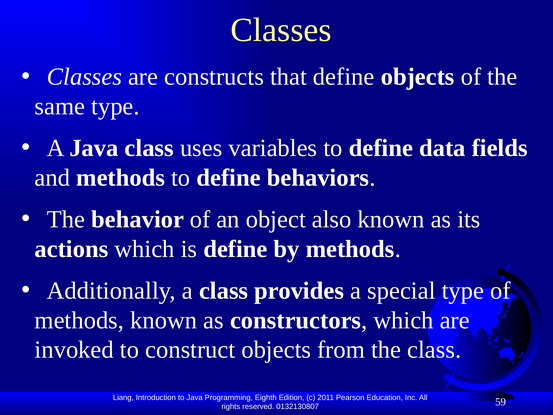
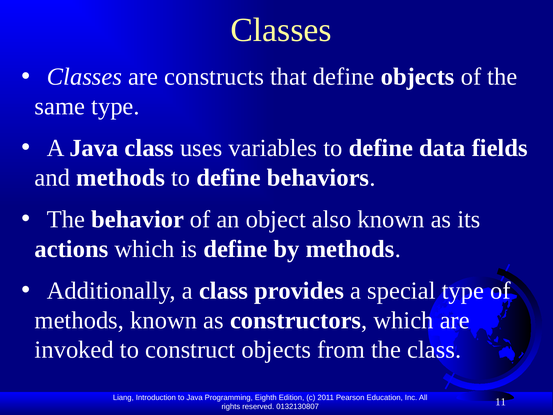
59: 59 -> 11 (501, 402)
